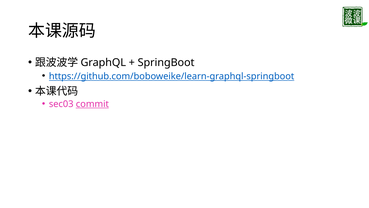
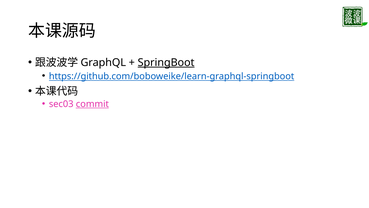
SpringBoot underline: none -> present (166, 62)
